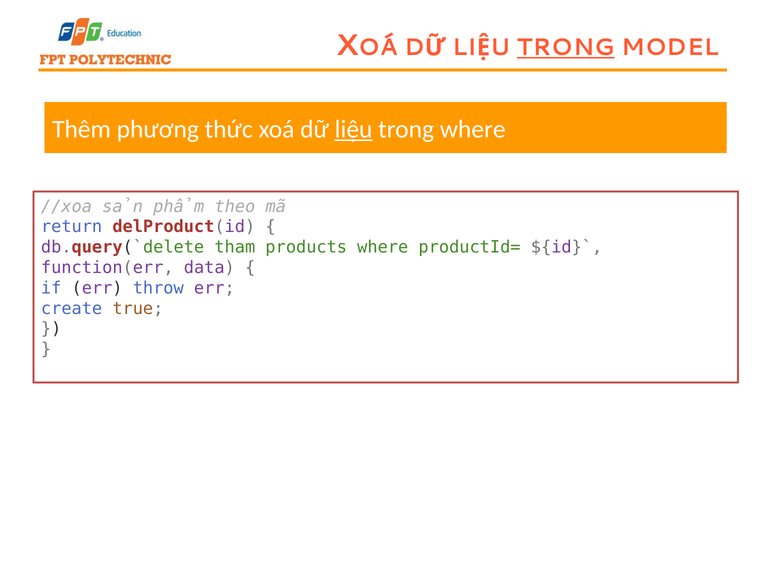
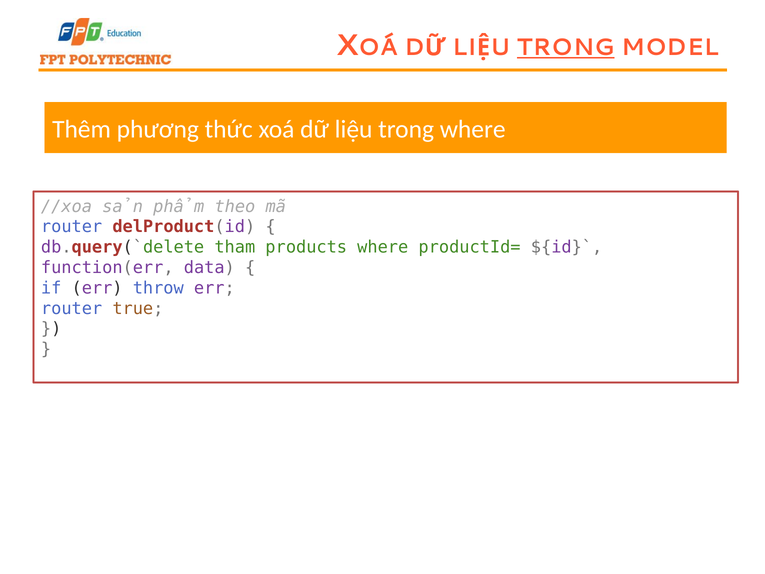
liệu underline: present -> none (354, 129)
return: return -> router (72, 227)
create: create -> router (72, 308)
